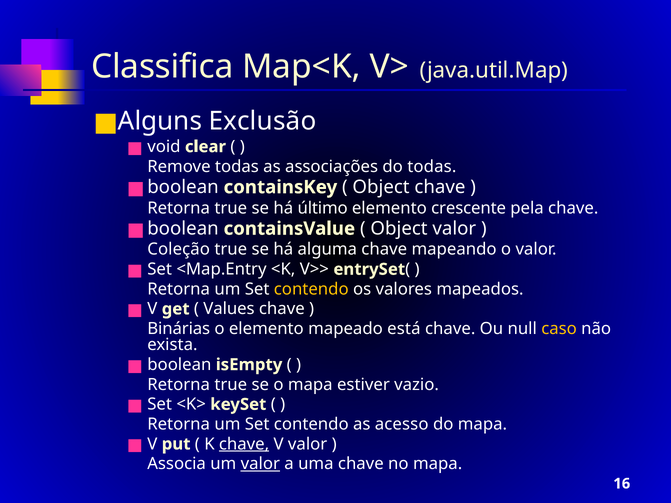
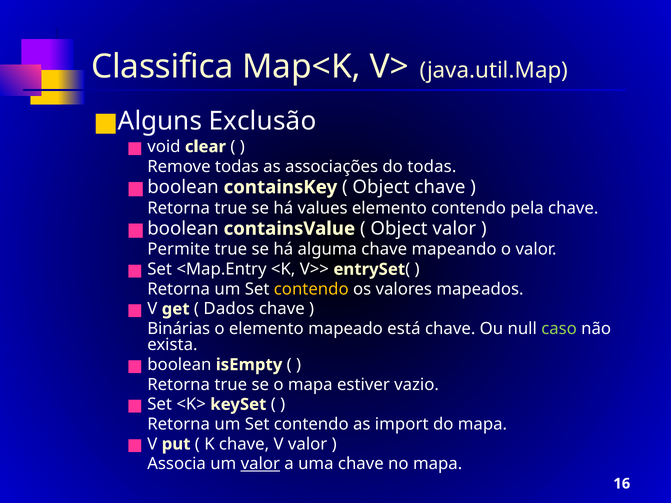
último: último -> values (323, 208)
elemento crescente: crescente -> contendo (469, 208)
Coleção: Coleção -> Permite (179, 250)
Values: Values -> Dados (229, 309)
caso colour: yellow -> light green (559, 329)
acesso: acesso -> import (402, 424)
chave underline: present -> none (244, 444)
